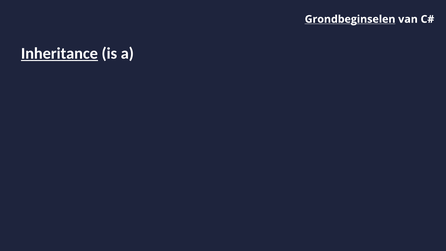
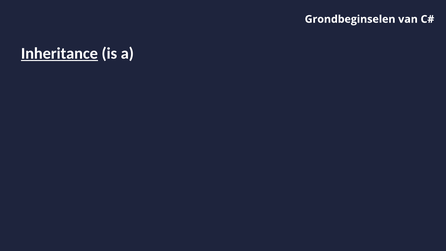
Grondbeginselen underline: present -> none (350, 19)
